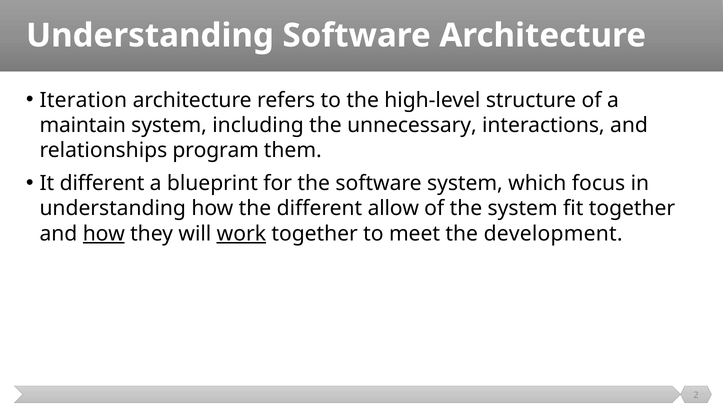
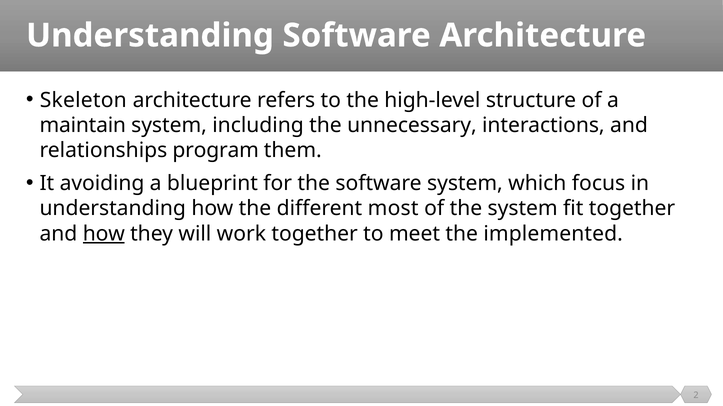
Iteration: Iteration -> Skeleton (83, 100)
It different: different -> avoiding (102, 184)
allow: allow -> most (393, 209)
work underline: present -> none (241, 234)
development: development -> implemented (553, 234)
